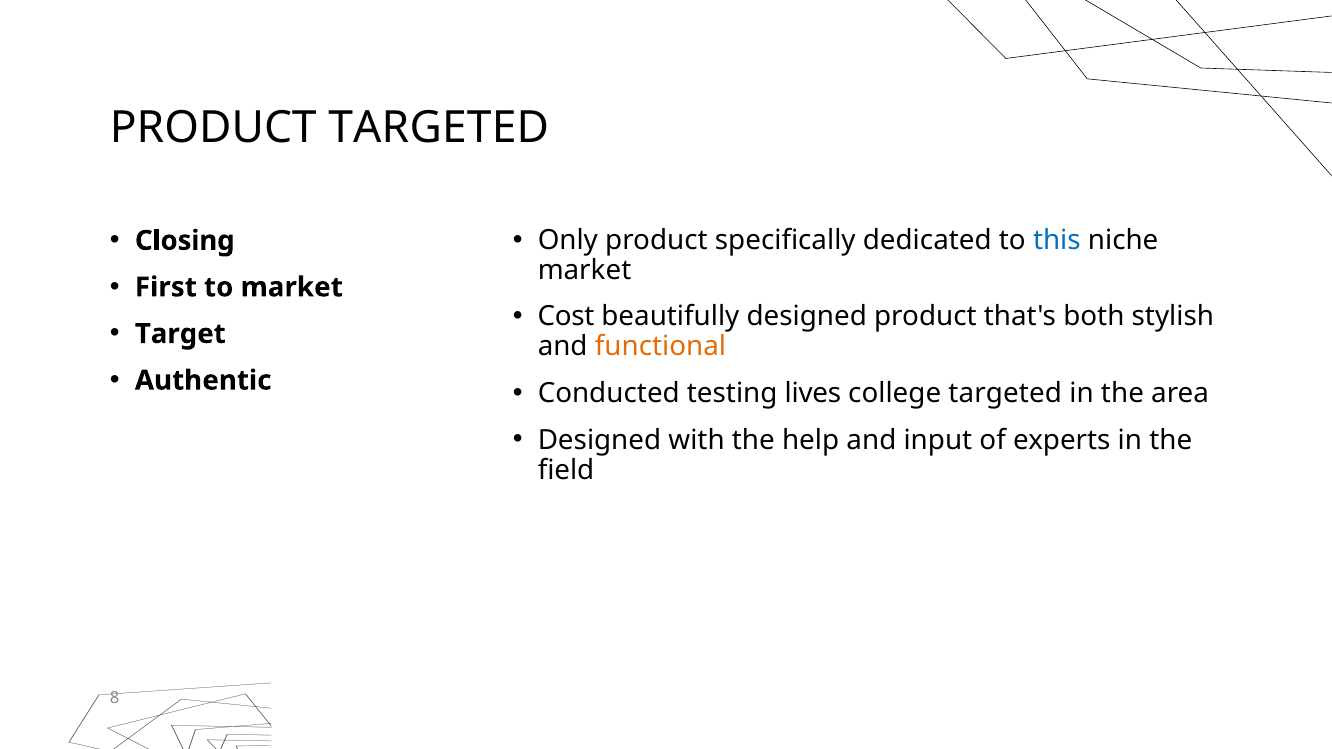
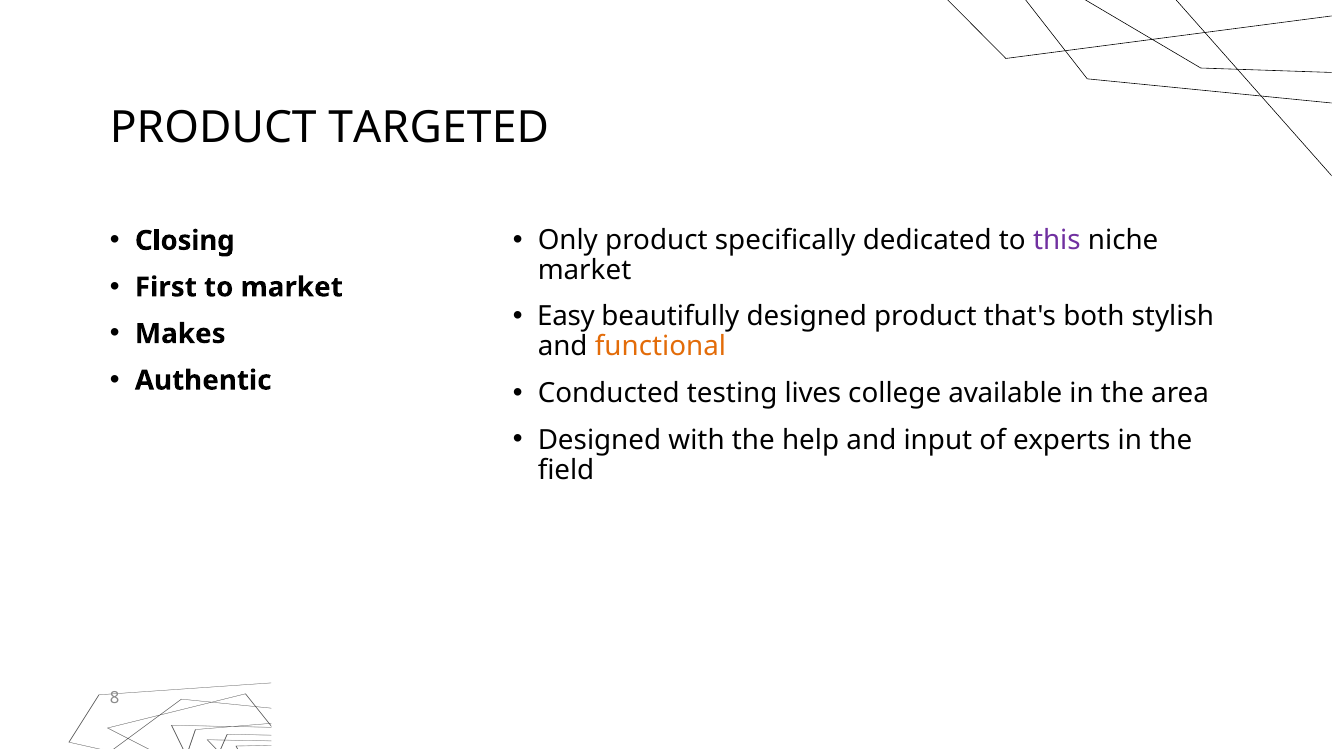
this colour: blue -> purple (1057, 240)
Cost: Cost -> Easy (566, 317)
Target: Target -> Makes (180, 334)
college targeted: targeted -> available (1005, 393)
